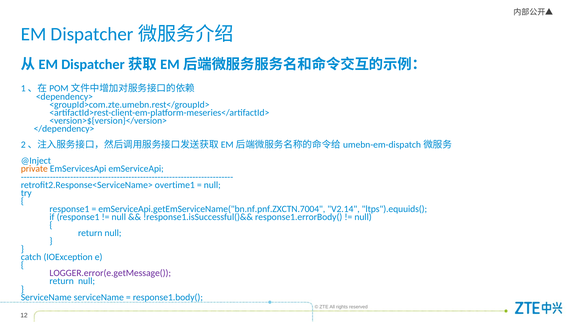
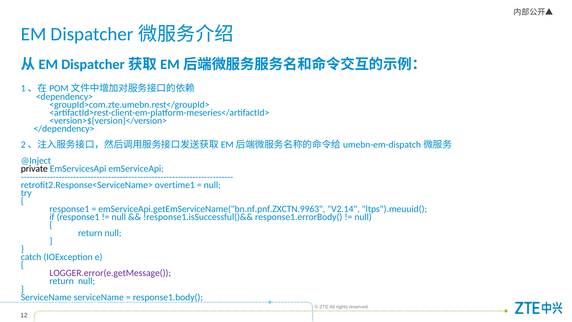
private colour: orange -> black (34, 169)
emServiceApi.getEmServiceName("bn.nf.pnf.ZXCTN.7004: emServiceApi.getEmServiceName("bn.nf.pnf.ZXCTN.7004 -> emServiceApi.getEmServiceName("bn.nf.pnf.ZXCTN.9963 (212, 209)
ltps").equuids(: ltps").equuids( -> ltps").meuuid( (394, 209)
